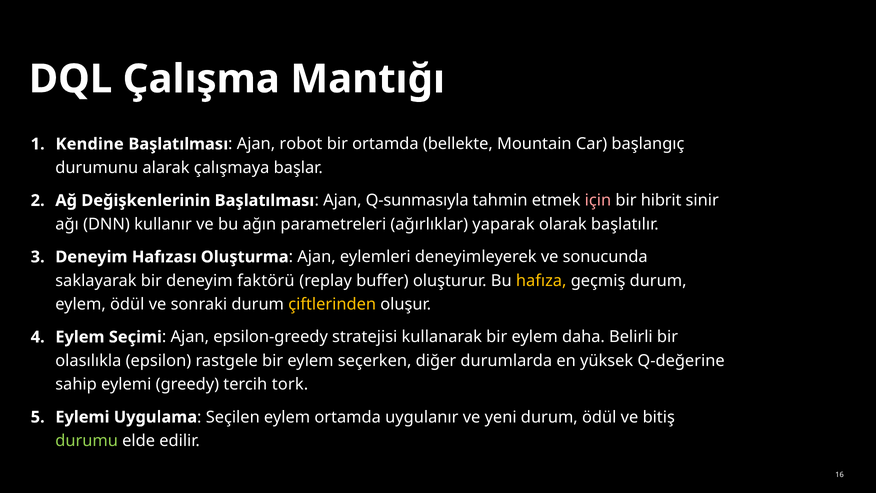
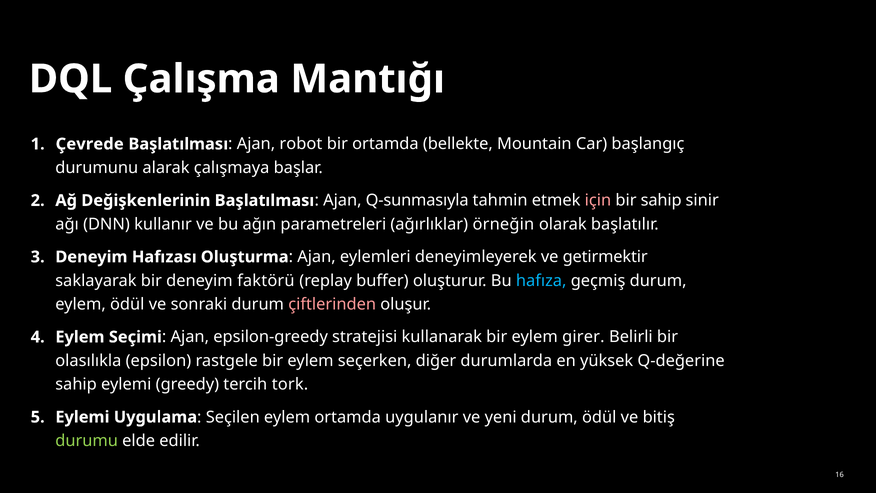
Kendine: Kendine -> Çevrede (90, 144)
bir hibrit: hibrit -> sahip (661, 200)
yaparak: yaparak -> örneğin (503, 224)
sonucunda: sonucunda -> getirmektir (605, 257)
hafıza colour: yellow -> light blue (541, 280)
çiftlerinden colour: yellow -> pink (332, 304)
daha: daha -> girer (583, 337)
